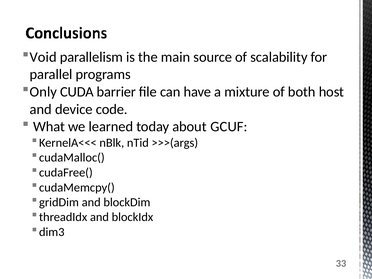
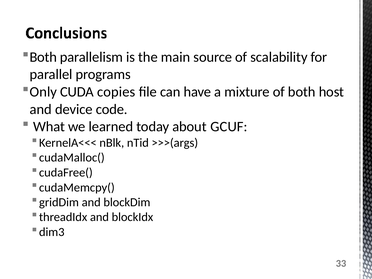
Void: Void -> Both (43, 57)
barrier: barrier -> copies (116, 92)
